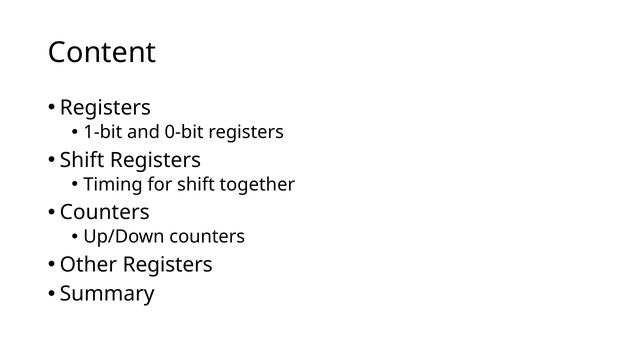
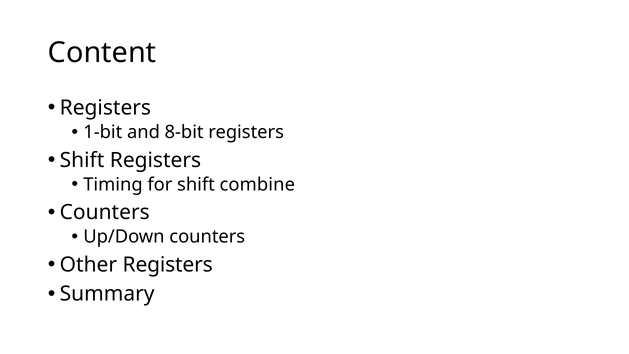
0-bit: 0-bit -> 8-bit (184, 132)
together: together -> combine (257, 185)
